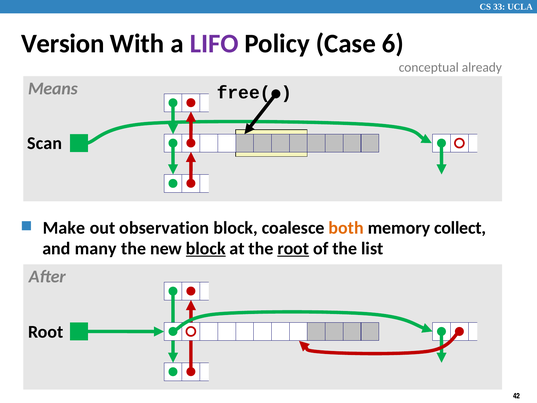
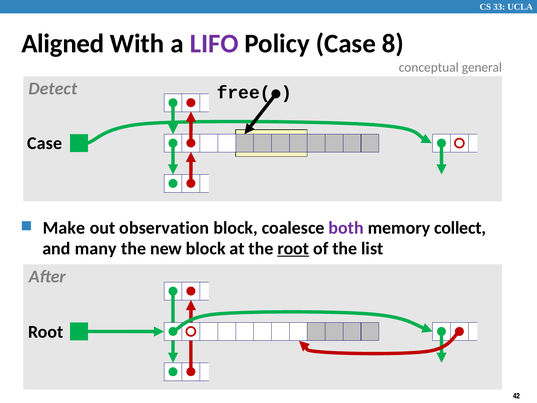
Version: Version -> Aligned (63, 44)
6: 6 -> 8 (393, 44)
already: already -> general (482, 67)
Means: Means -> Detect (53, 89)
Scan: Scan -> Case (45, 143)
both colour: orange -> purple (346, 228)
block underline: present -> none (206, 248)
